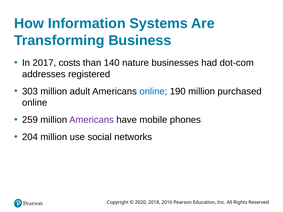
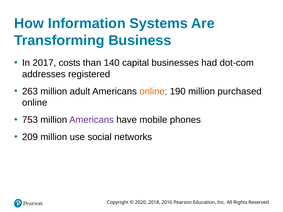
nature: nature -> capital (136, 63)
303: 303 -> 263 (30, 91)
online colour: blue -> orange (153, 91)
259: 259 -> 753 (30, 120)
204: 204 -> 209 (30, 137)
